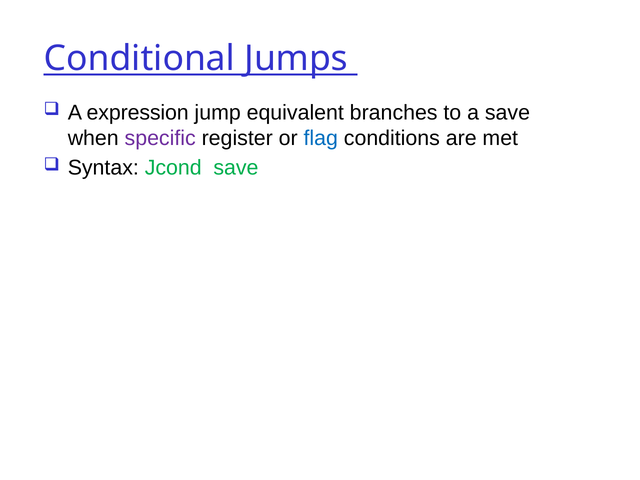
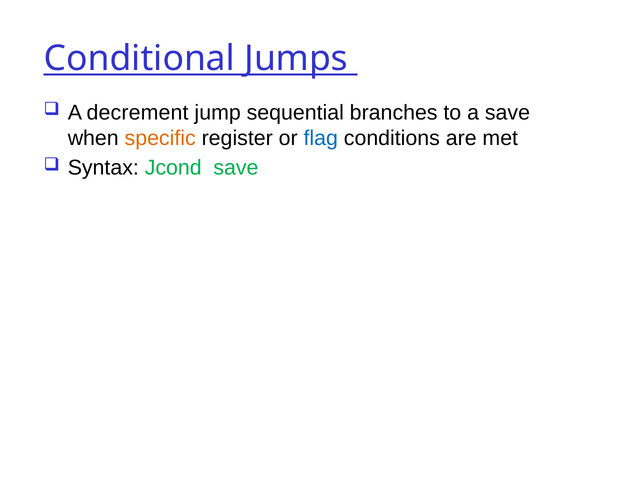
expression: expression -> decrement (138, 112)
equivalent: equivalent -> sequential (295, 112)
specific colour: purple -> orange (160, 138)
